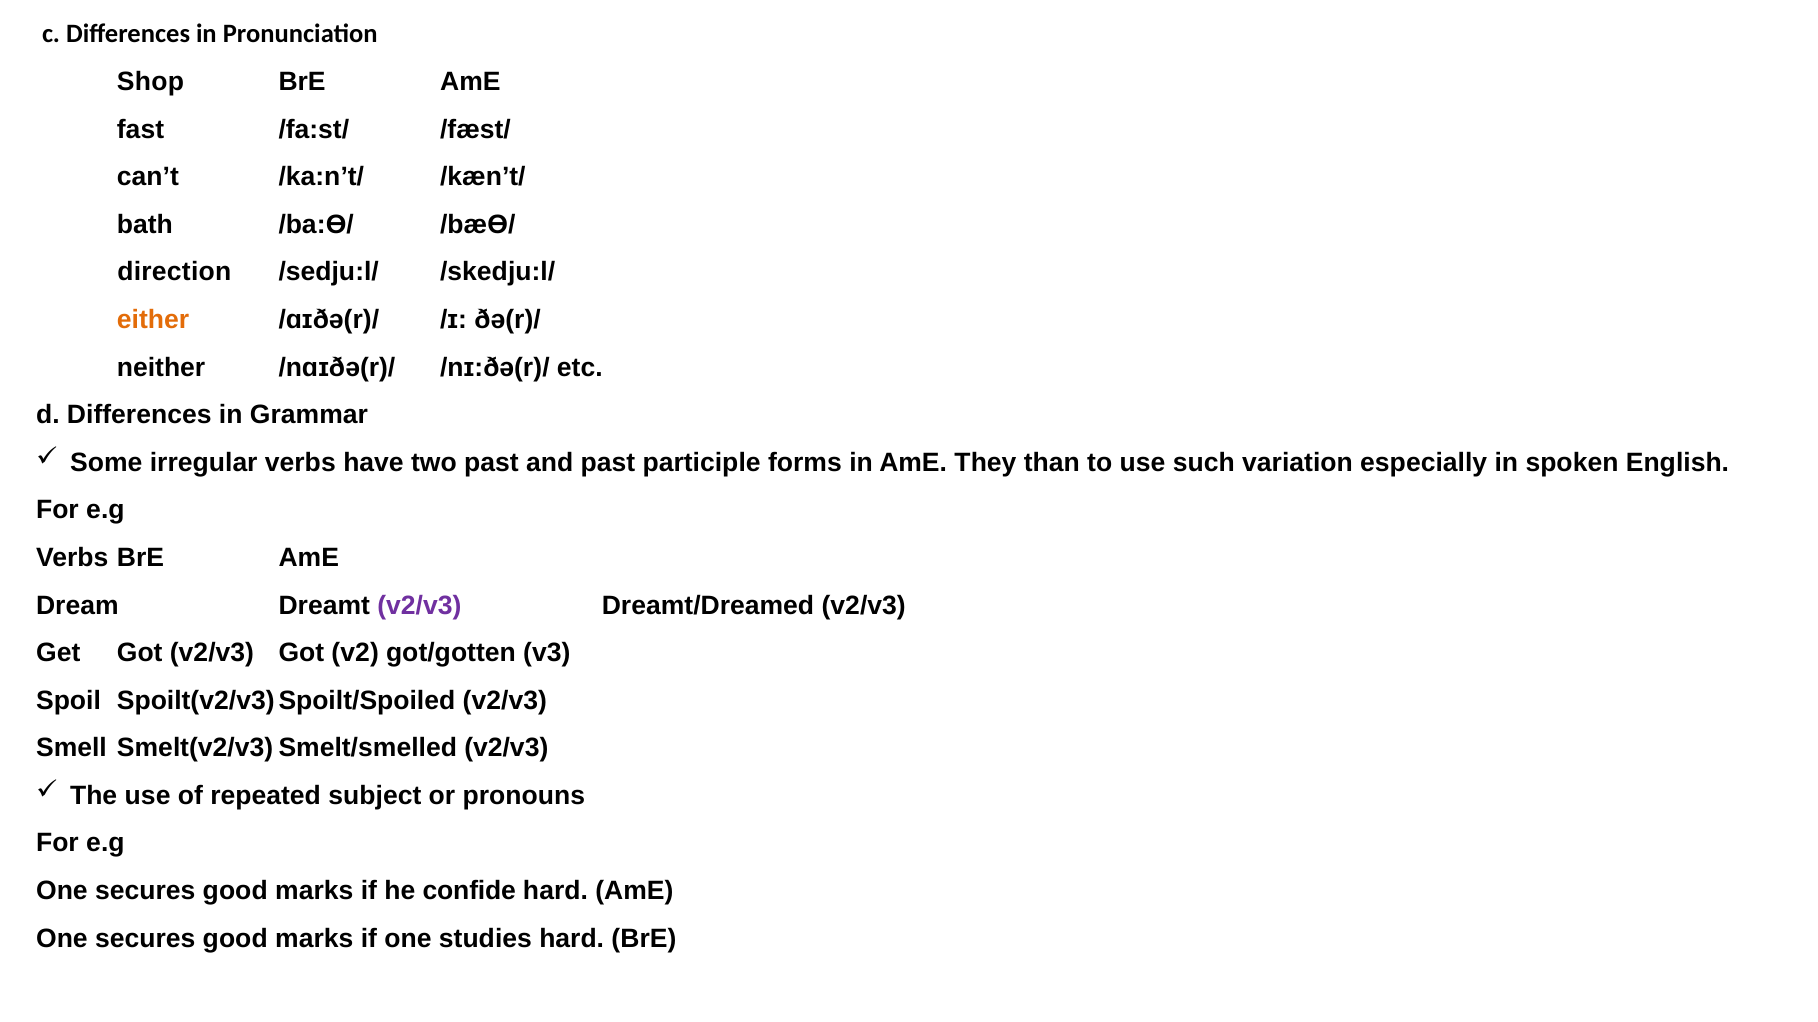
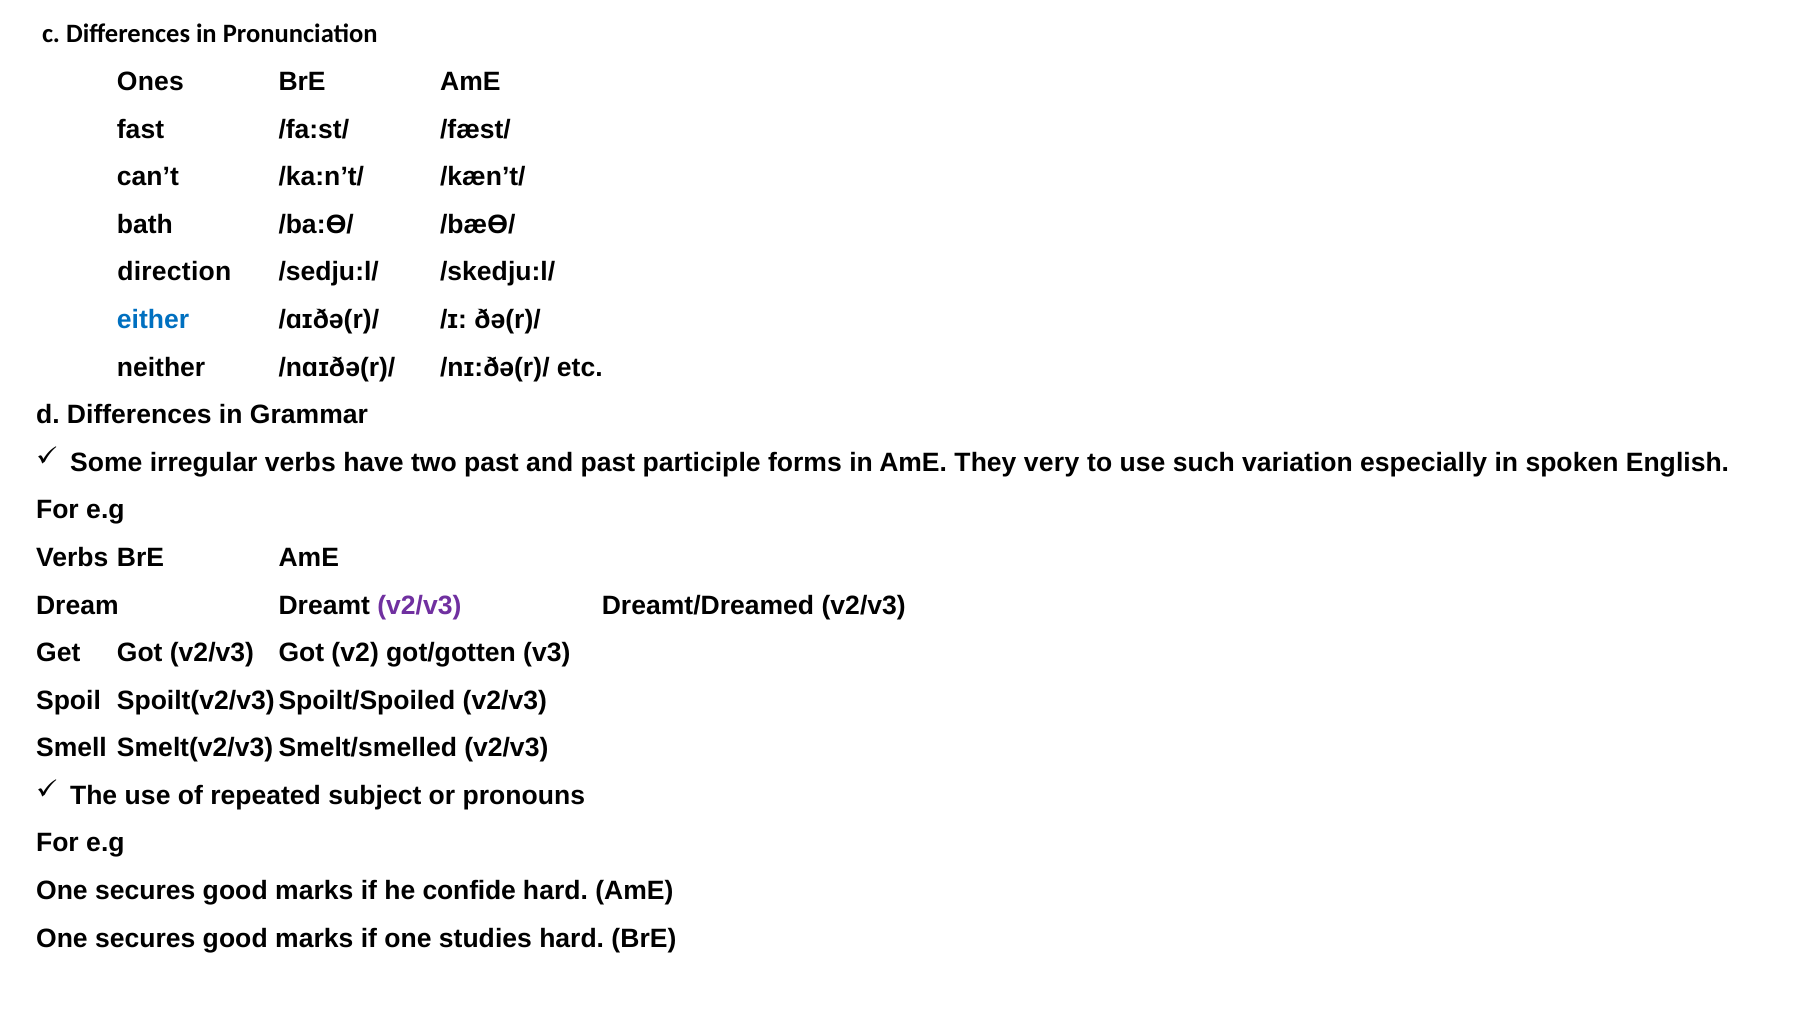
Shop: Shop -> Ones (150, 82)
either colour: orange -> blue (153, 320)
than: than -> very (1052, 463)
